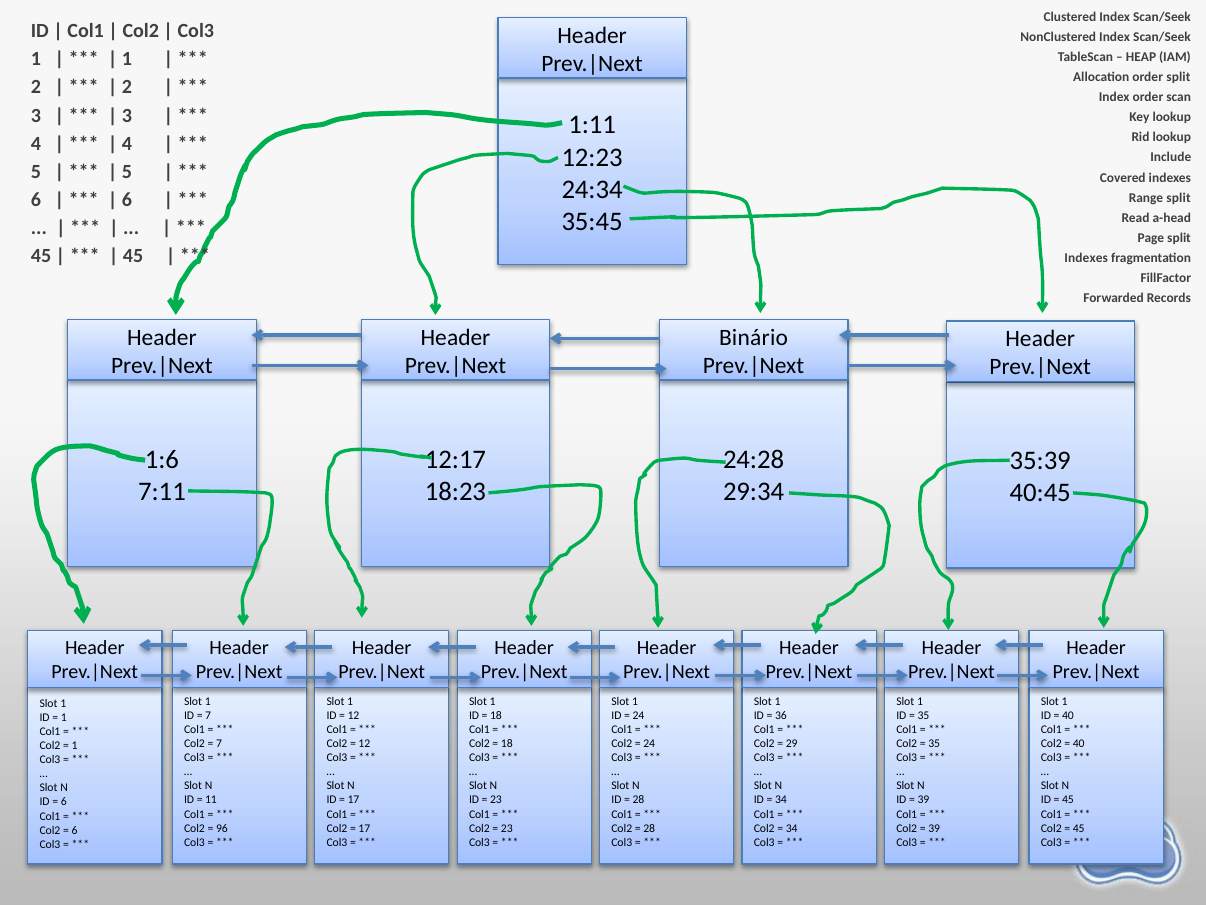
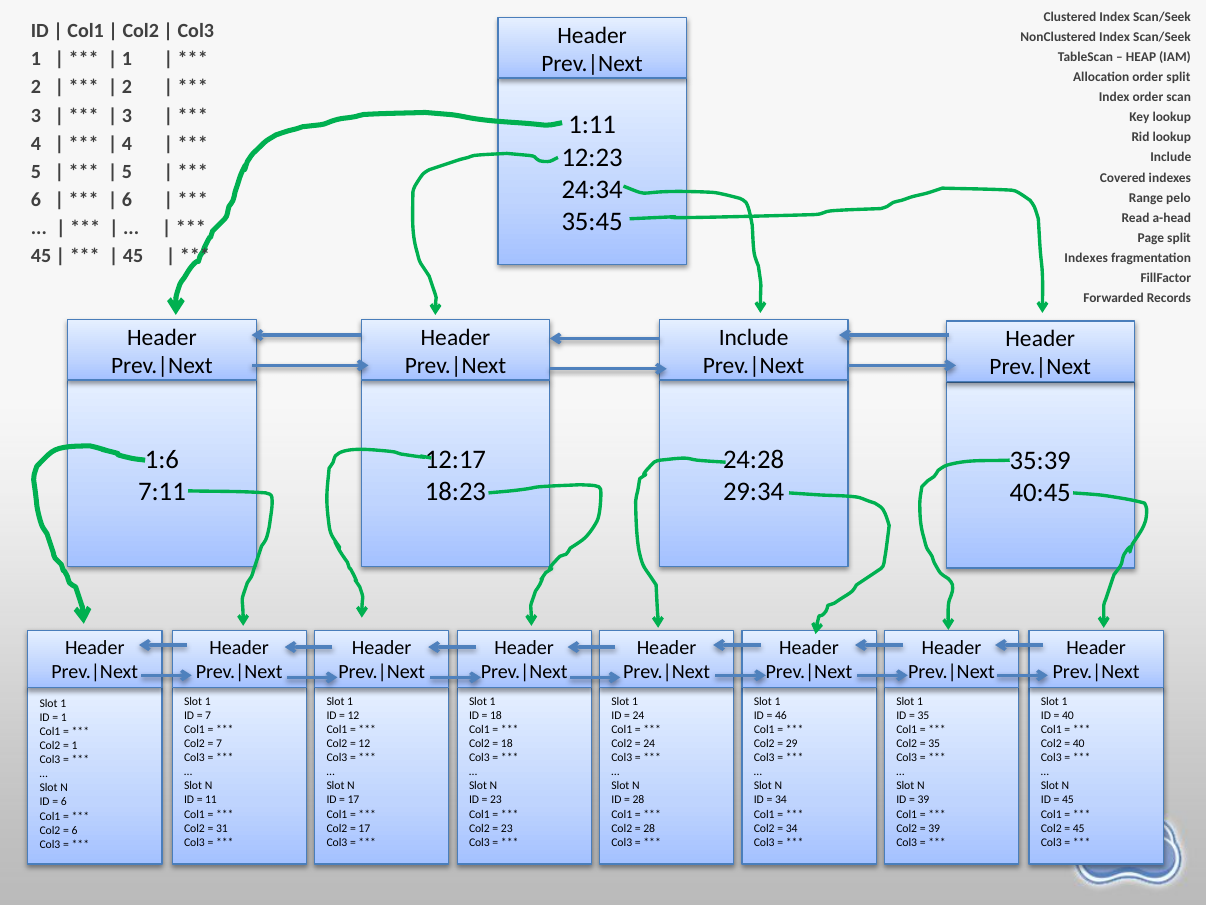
Range split: split -> pelo (1179, 198)
Binário: Binário -> Include (754, 337)
36: 36 -> 46 (781, 715)
96: 96 -> 31 (222, 828)
